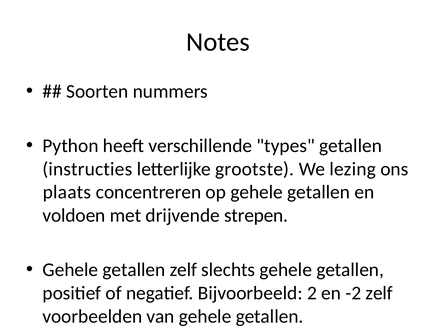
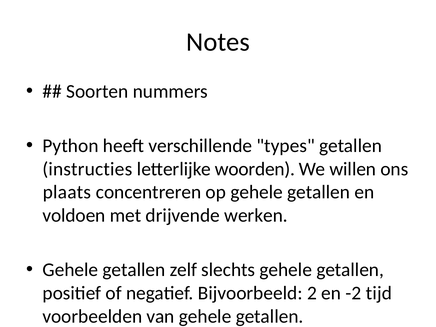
letterlijke grootste: grootste -> woorden (255, 169)
lezing: lezing -> willen (353, 169)
drijvende strepen: strepen -> werken (256, 216)
-2 zelf: zelf -> tijd (379, 293)
